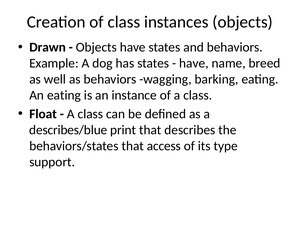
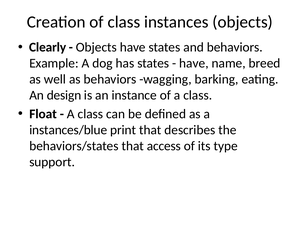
Drawn: Drawn -> Clearly (48, 47)
An eating: eating -> design (64, 95)
describes/blue: describes/blue -> instances/blue (68, 130)
